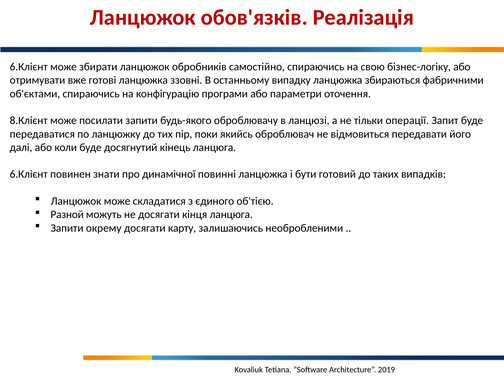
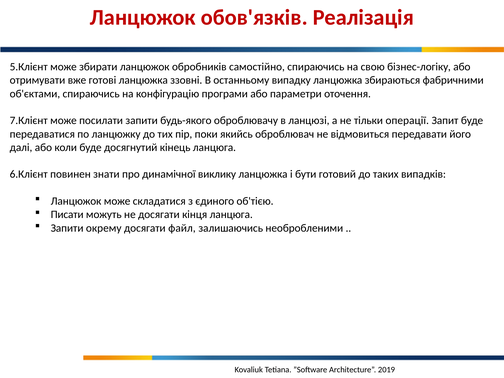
6.Клієнт: 6.Клієнт -> 5.Клієнт (29, 67)
8.Клієнт: 8.Клієнт -> 7.Клієнт (29, 121)
повинні: повинні -> виклику (217, 174)
Разной: Разной -> Писати (67, 215)
карту: карту -> файл (182, 228)
